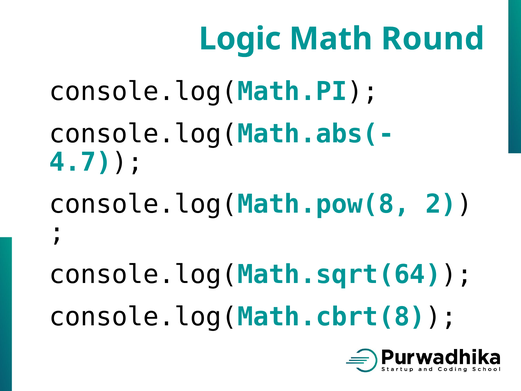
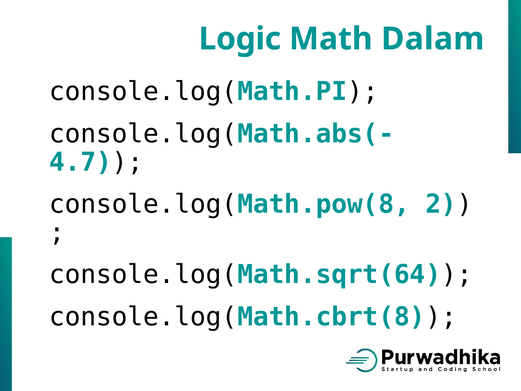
Round: Round -> Dalam (433, 39)
